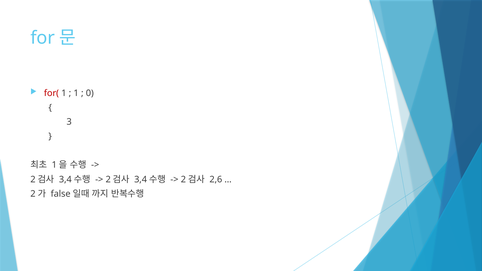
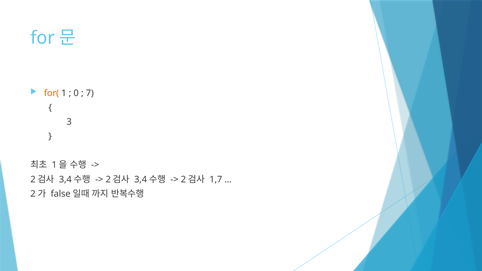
for( colour: red -> orange (51, 93)
1: 1 -> 0 (76, 93)
0: 0 -> 7 (90, 93)
2,6: 2,6 -> 1,7 (216, 179)
